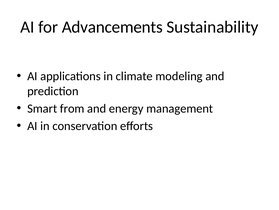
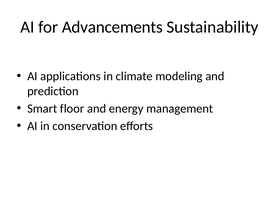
from: from -> floor (72, 108)
